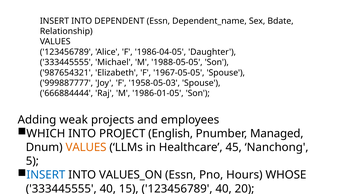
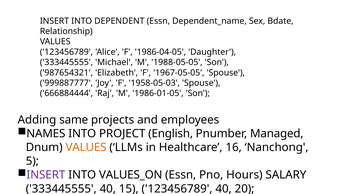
weak: weak -> same (74, 120)
WHICH: WHICH -> NAMES (46, 134)
45: 45 -> 16 (234, 147)
INSERT colour: blue -> purple (46, 175)
WHOSE: WHOSE -> SALARY (286, 175)
